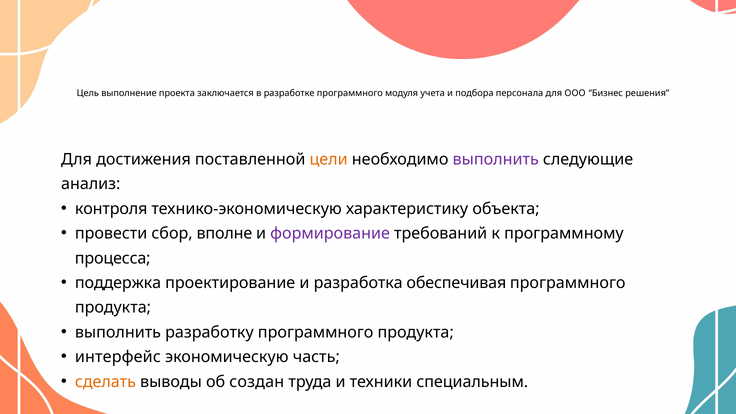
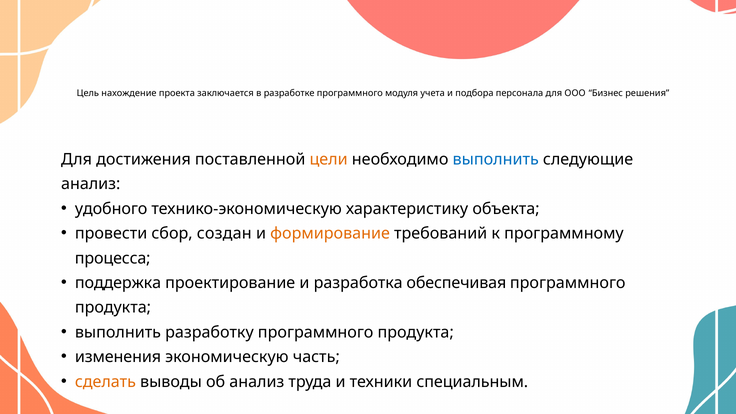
выполнение: выполнение -> нахождение (129, 93)
выполнить colour: purple -> blue (496, 159)
контроля: контроля -> удобного (111, 209)
вполне: вполне -> создан (224, 234)
формирование colour: purple -> orange (330, 234)
интерфейс: интерфейс -> изменения (118, 357)
об создан: создан -> анализ (257, 382)
